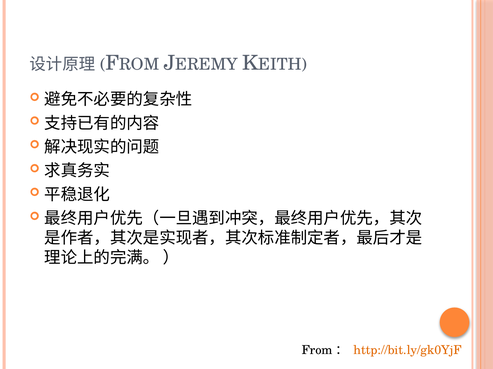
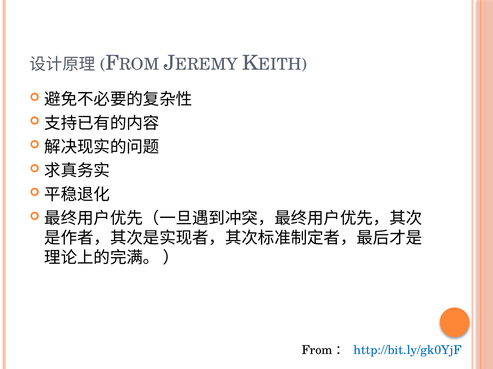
http://bit.ly/gk0YjF colour: orange -> blue (408, 351)
